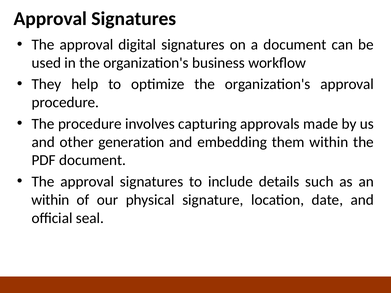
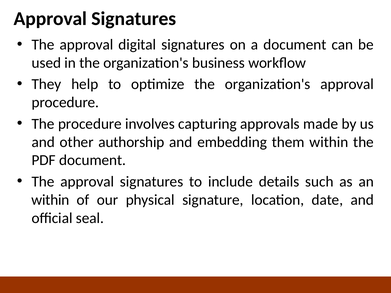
generation: generation -> authorship (131, 142)
